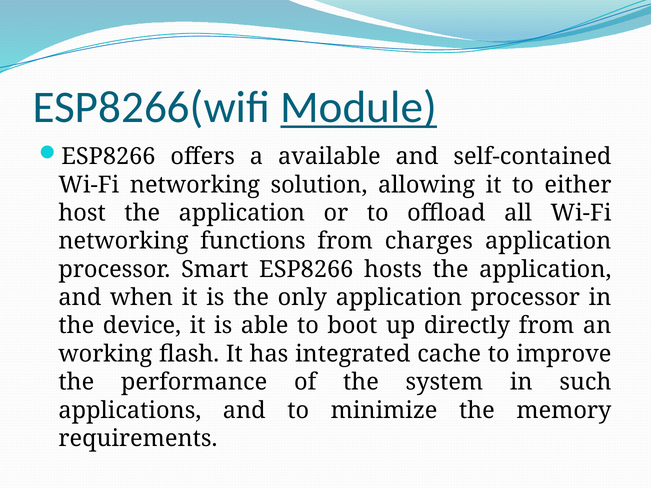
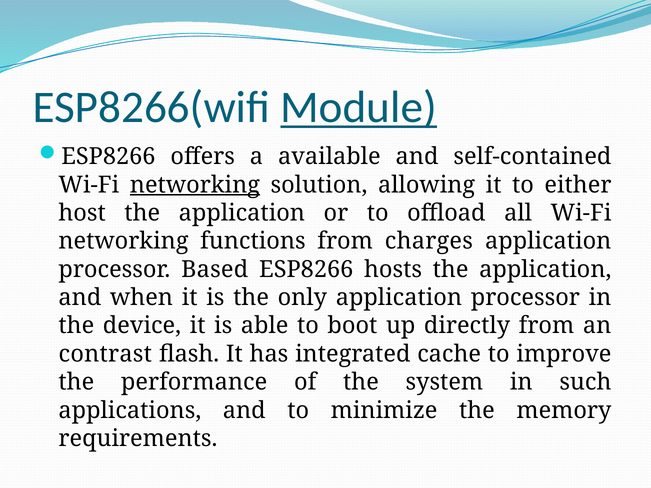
networking underline: none -> present (195, 185)
Smart: Smart -> Based (215, 270)
working: working -> contrast (105, 354)
